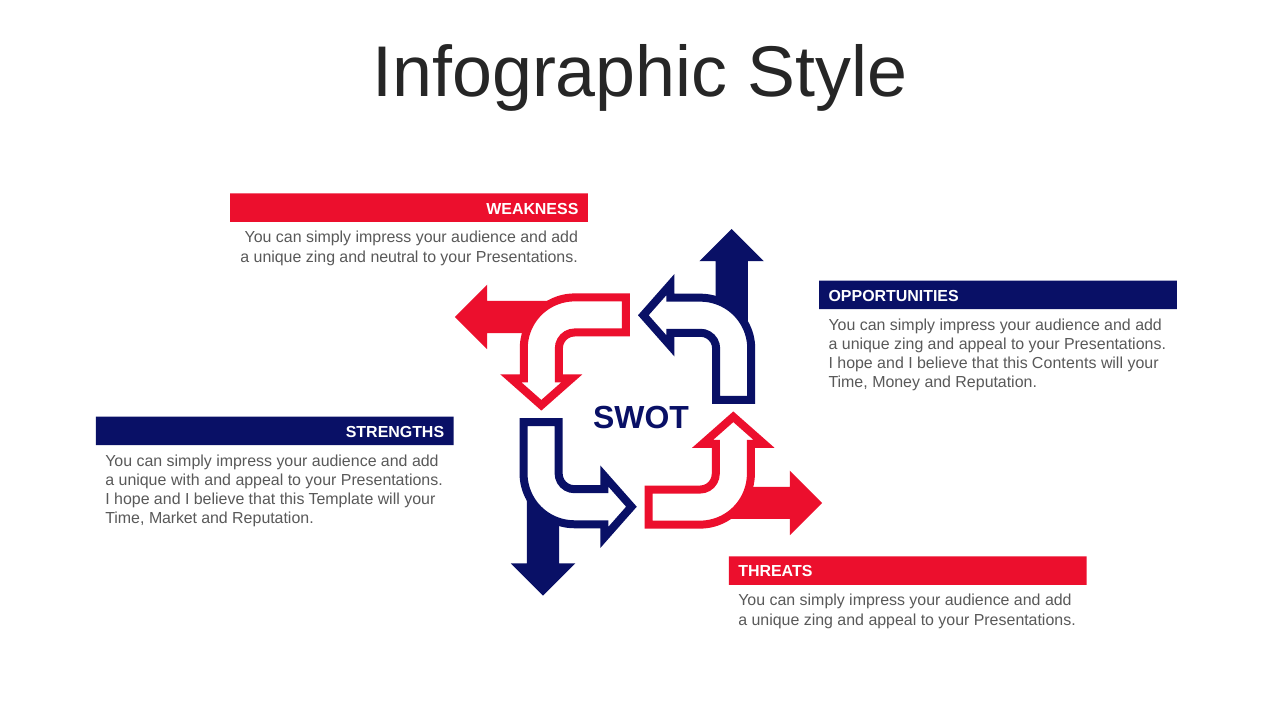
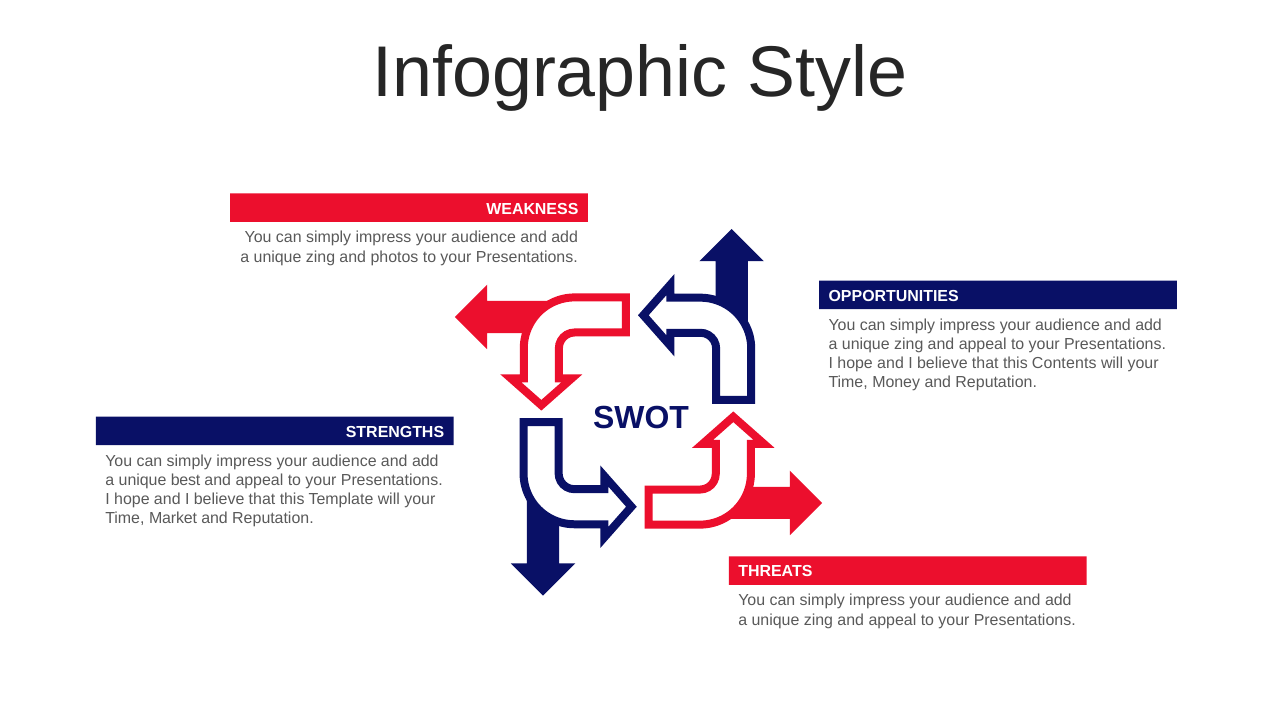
neutral: neutral -> photos (394, 257)
with: with -> best (186, 480)
